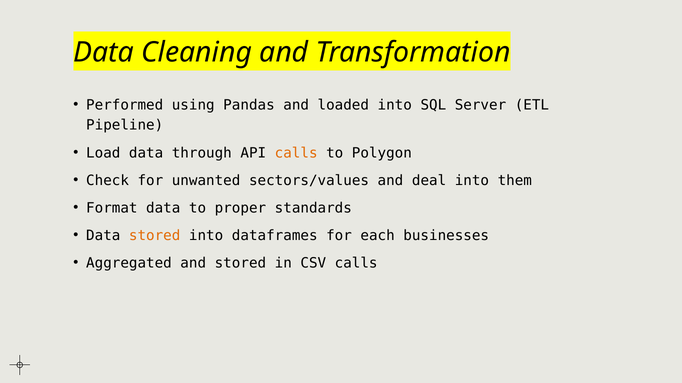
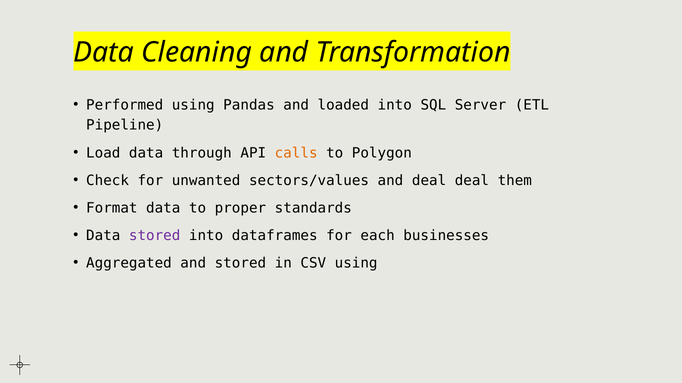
deal into: into -> deal (472, 181)
stored colour: orange -> purple (155, 236)
CSV calls: calls -> using (356, 263)
